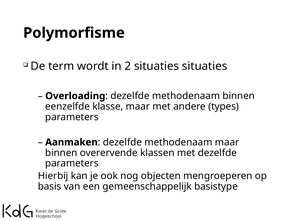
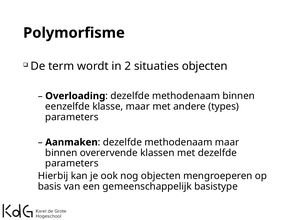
situaties situaties: situaties -> objecten (205, 66)
